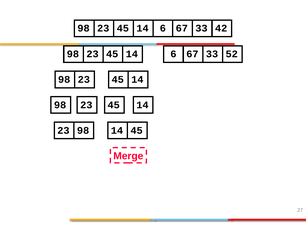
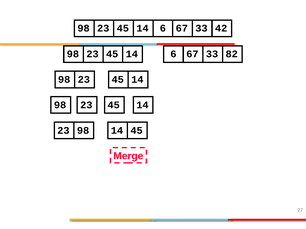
52: 52 -> 82 (232, 54)
